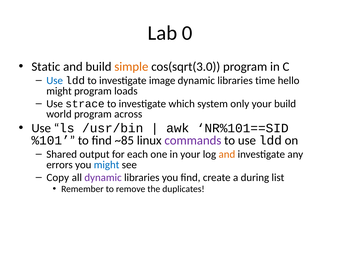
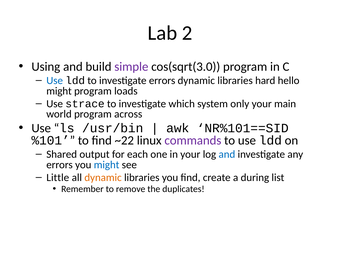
0: 0 -> 2 (187, 33)
Static: Static -> Using (46, 67)
simple colour: orange -> purple (131, 67)
investigate image: image -> errors (162, 81)
time: time -> hard (265, 81)
your build: build -> main (285, 104)
~85: ~85 -> ~22 (124, 140)
and colour: orange -> blue (227, 154)
Copy: Copy -> Little (58, 177)
dynamic colour: purple -> orange (103, 177)
